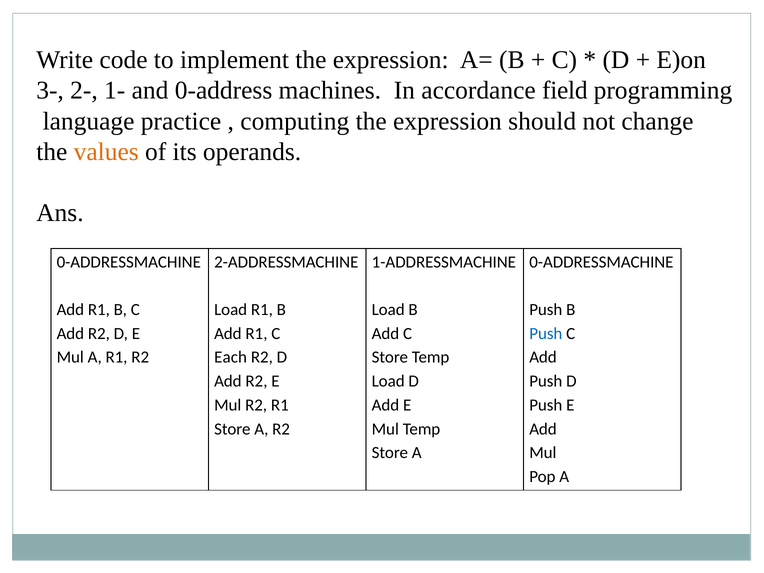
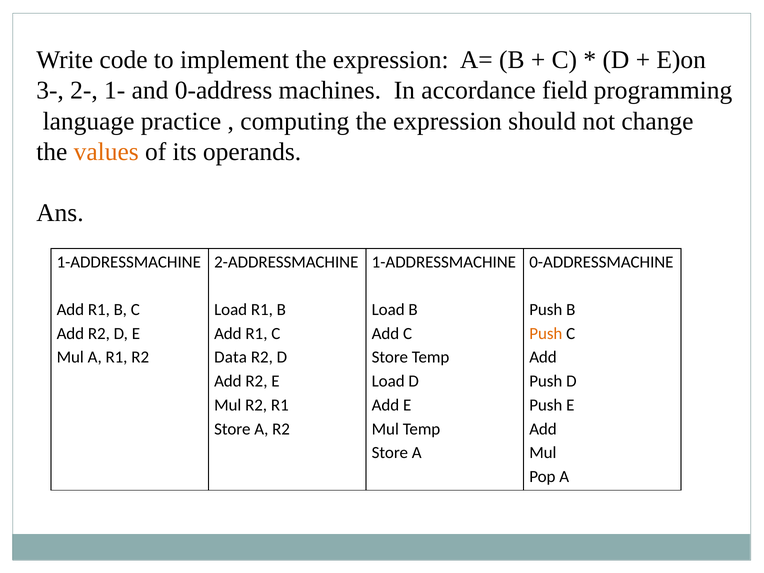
0-ADDRESSMACHINE: 0-ADDRESSMACHINE -> 1-ADDRESSMACHINE (129, 262)
Push colour: blue -> orange (546, 334)
Each: Each -> Data (231, 357)
